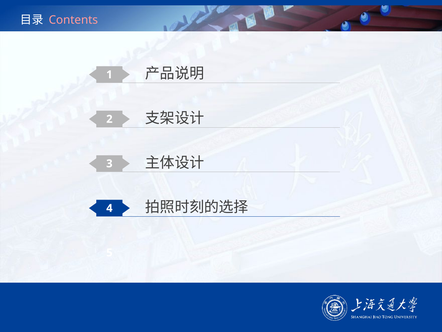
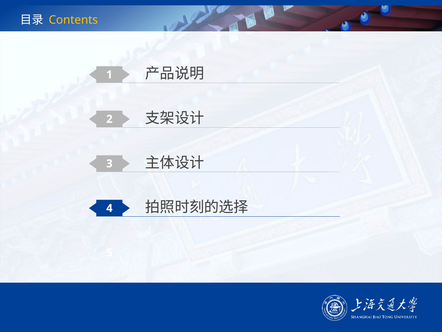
Contents colour: pink -> yellow (73, 20)
